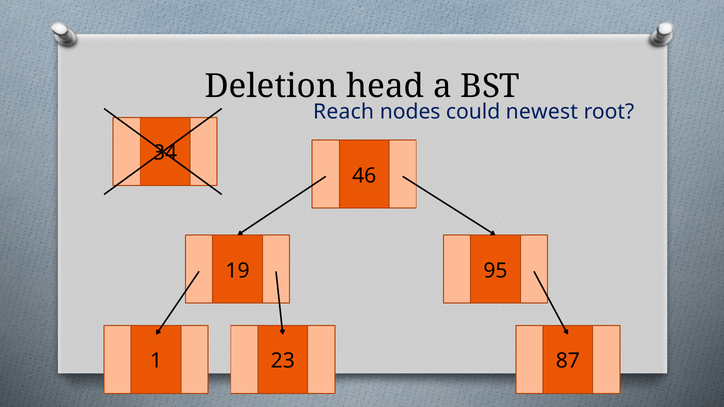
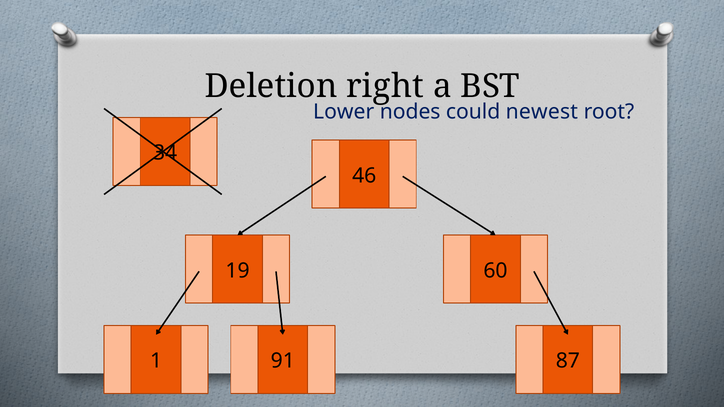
head: head -> right (385, 87)
Reach: Reach -> Lower (344, 112)
95: 95 -> 60 (495, 271)
23: 23 -> 91 (283, 361)
